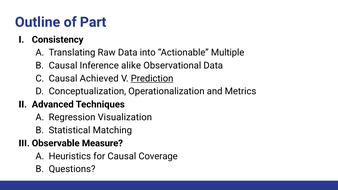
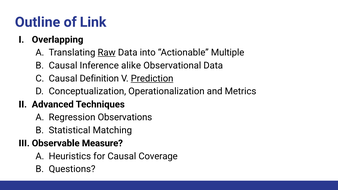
Part: Part -> Link (93, 22)
Consistency: Consistency -> Overlapping (58, 40)
Raw underline: none -> present (107, 53)
Achieved: Achieved -> Definition (99, 78)
Visualization: Visualization -> Observations (125, 117)
